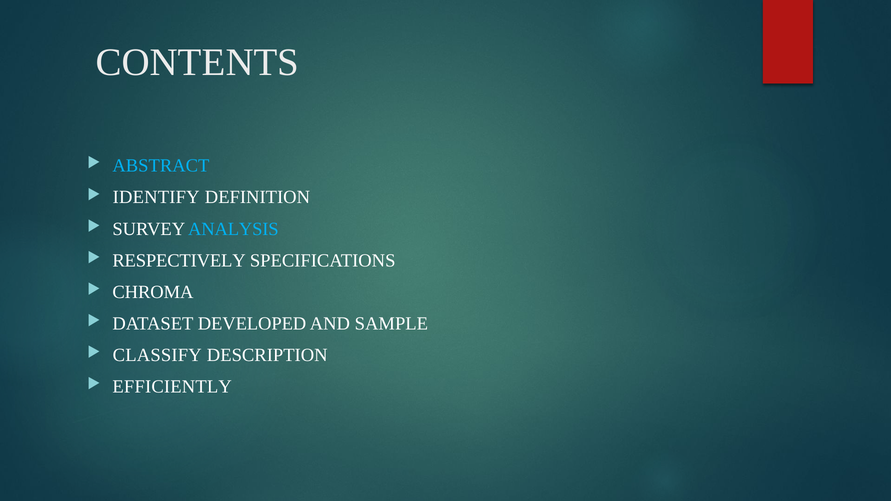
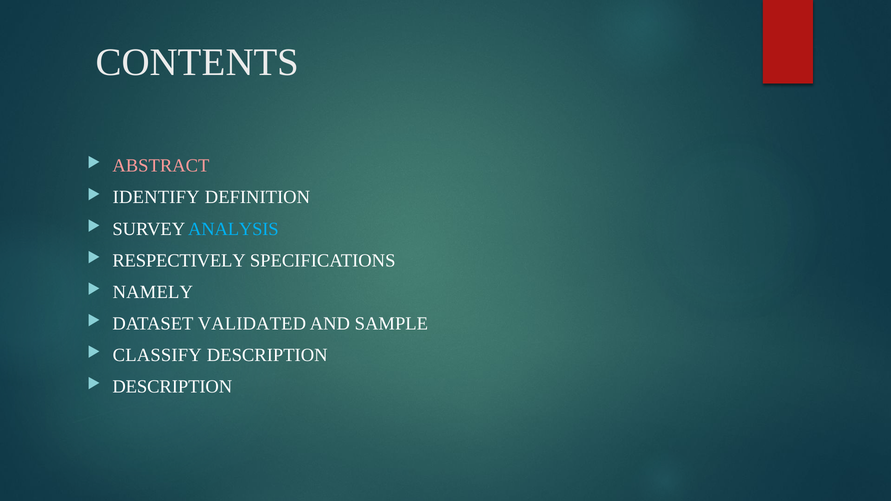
ABSTRACT colour: light blue -> pink (161, 166)
CHROMA: CHROMA -> NAMELY (153, 292)
DEVELOPED: DEVELOPED -> VALIDATED (252, 324)
EFFICIENTLY: EFFICIENTLY -> DESCRIPTION (172, 387)
